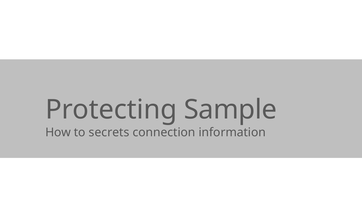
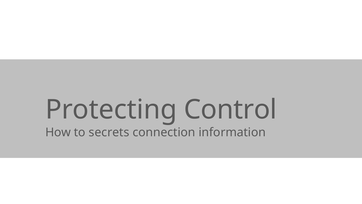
Sample: Sample -> Control (230, 109)
